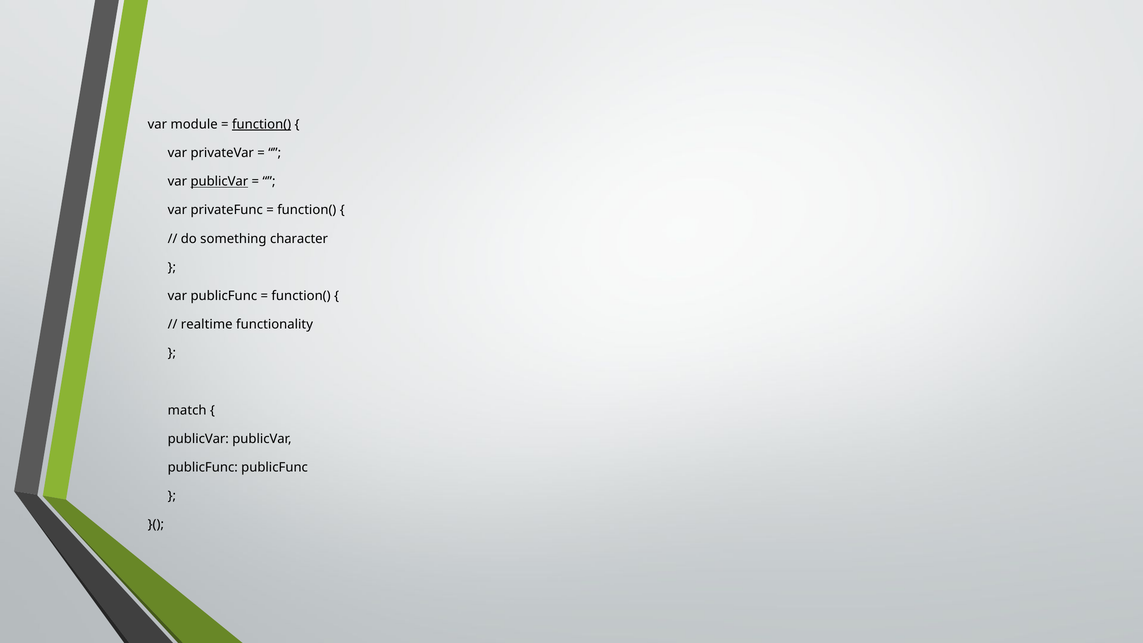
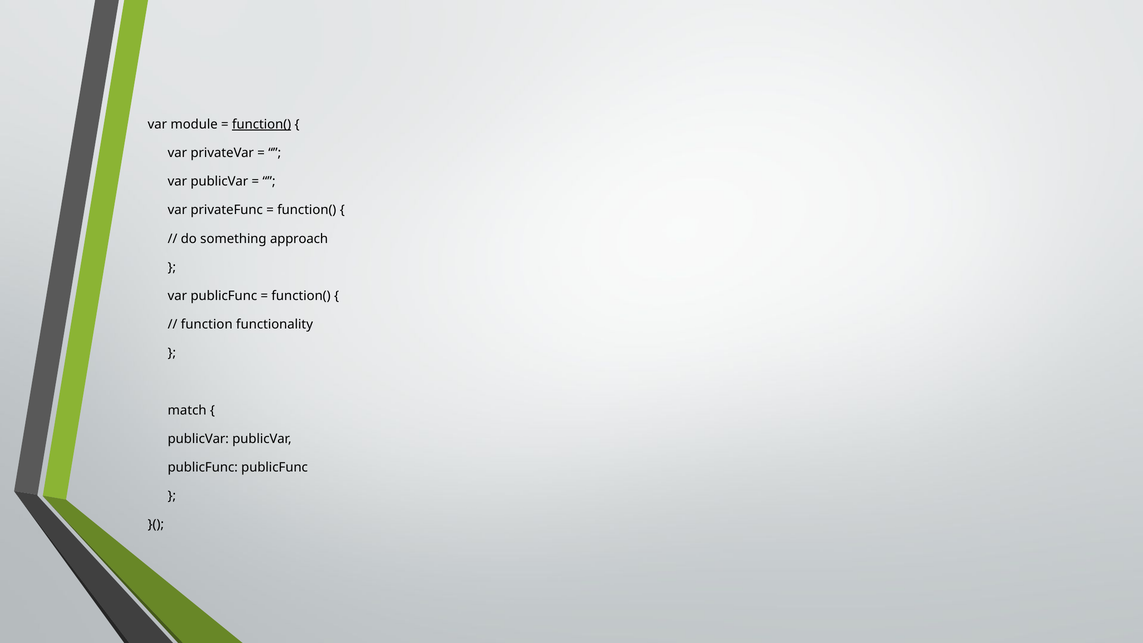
publicVar underline: present -> none (219, 182)
character: character -> approach (299, 239)
realtime: realtime -> function (207, 324)
